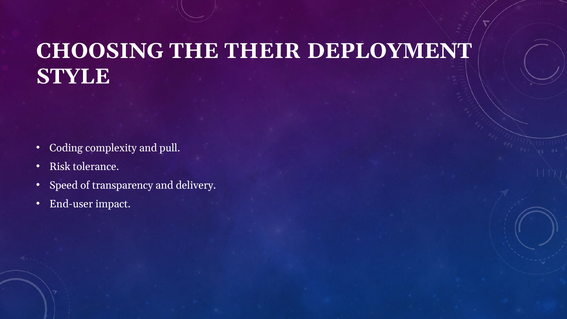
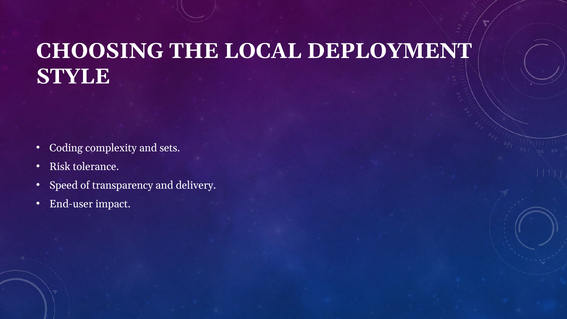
THEIR: THEIR -> LOCAL (263, 51)
pull: pull -> sets (170, 148)
